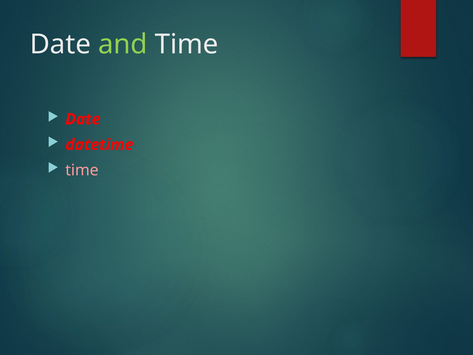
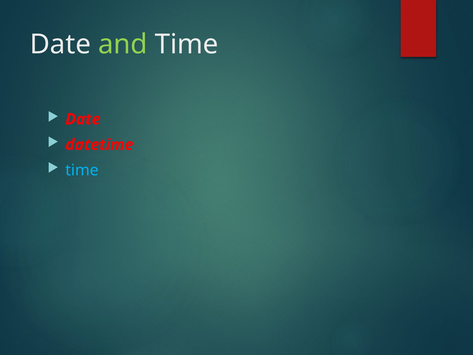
time colour: pink -> light blue (82, 170)
